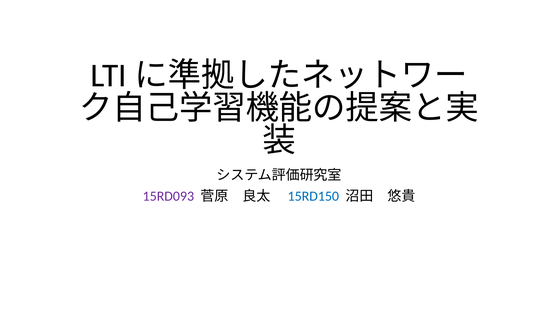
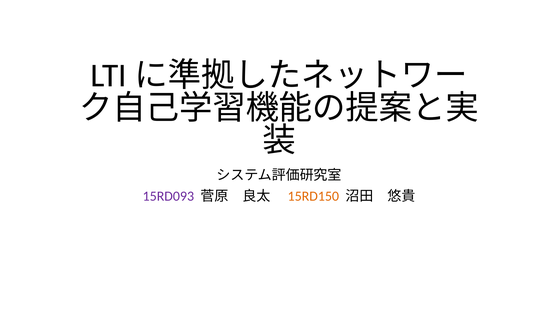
15RD150 colour: blue -> orange (313, 196)
